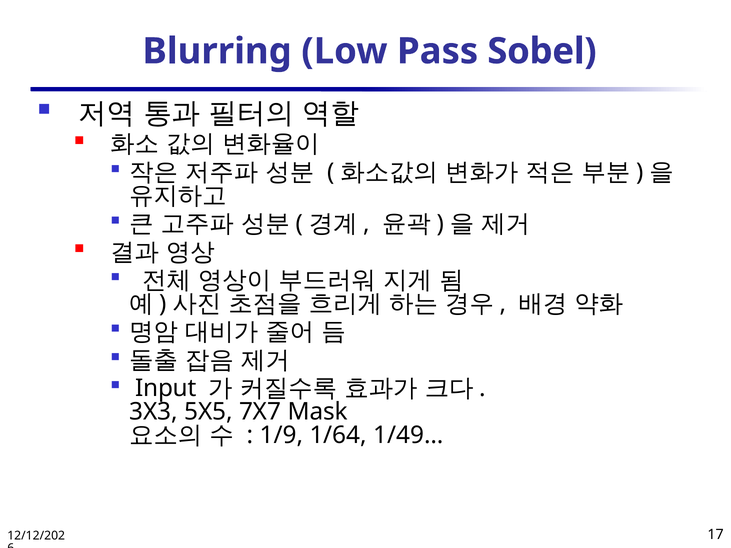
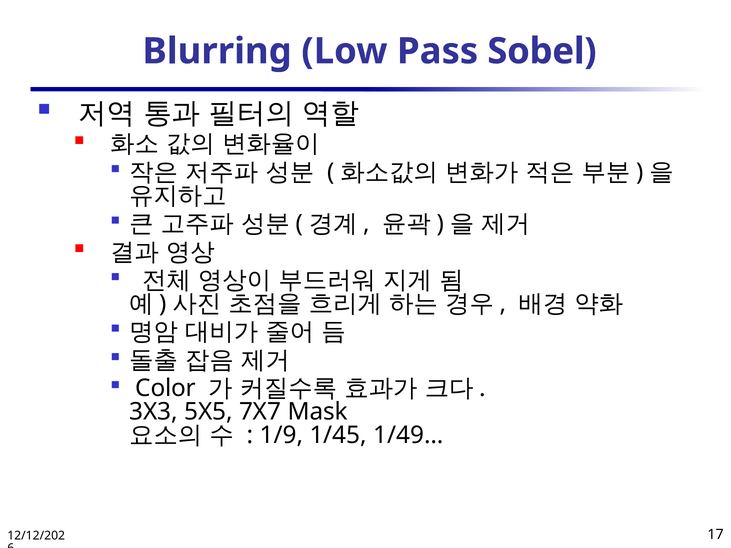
Input: Input -> Color (166, 389)
1/64: 1/64 -> 1/45 (338, 435)
